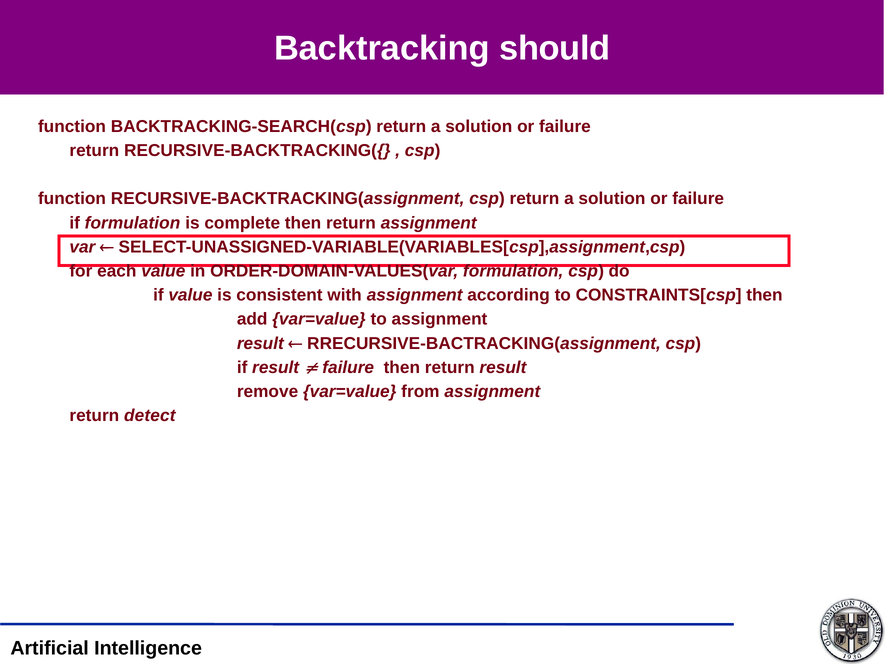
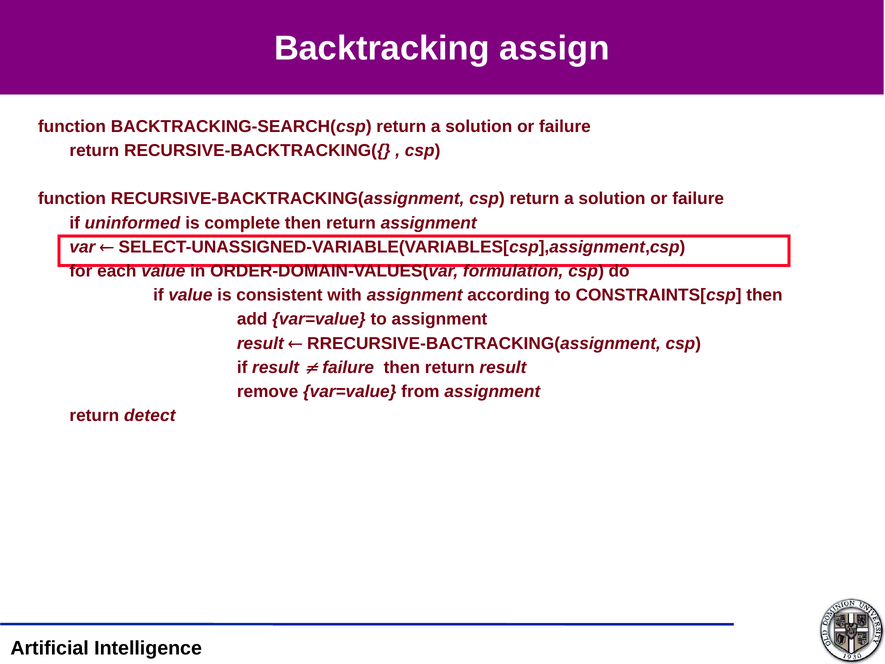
should: should -> assign (555, 48)
if formulation: formulation -> uninformed (132, 223)
